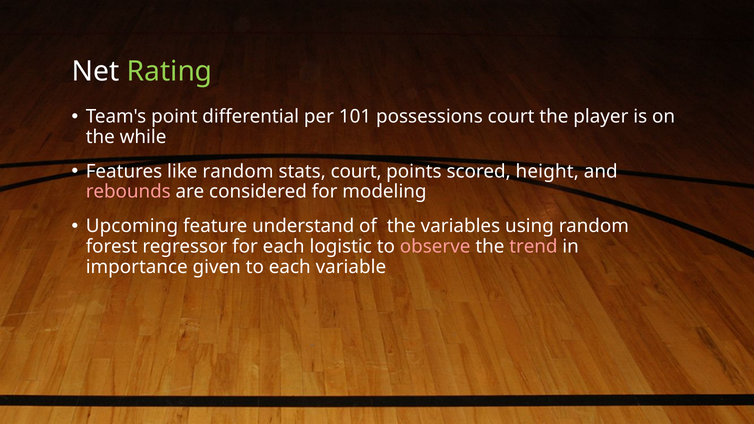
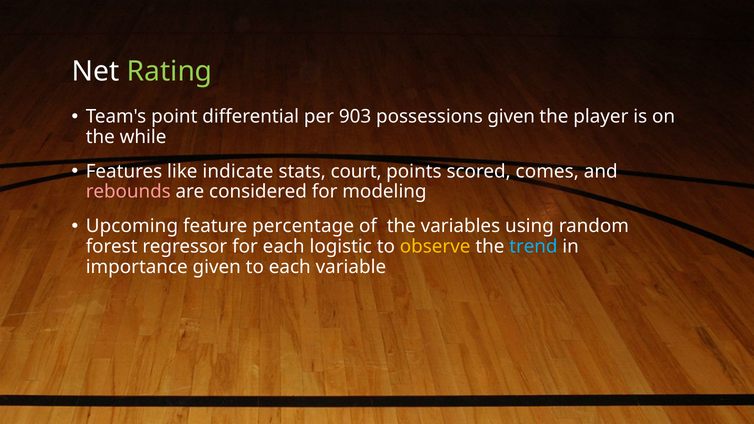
101: 101 -> 903 (355, 117)
possessions court: court -> given (511, 117)
like random: random -> indicate (238, 171)
height: height -> comes (547, 171)
understand: understand -> percentage (303, 226)
observe colour: pink -> yellow (435, 247)
trend colour: pink -> light blue (533, 247)
